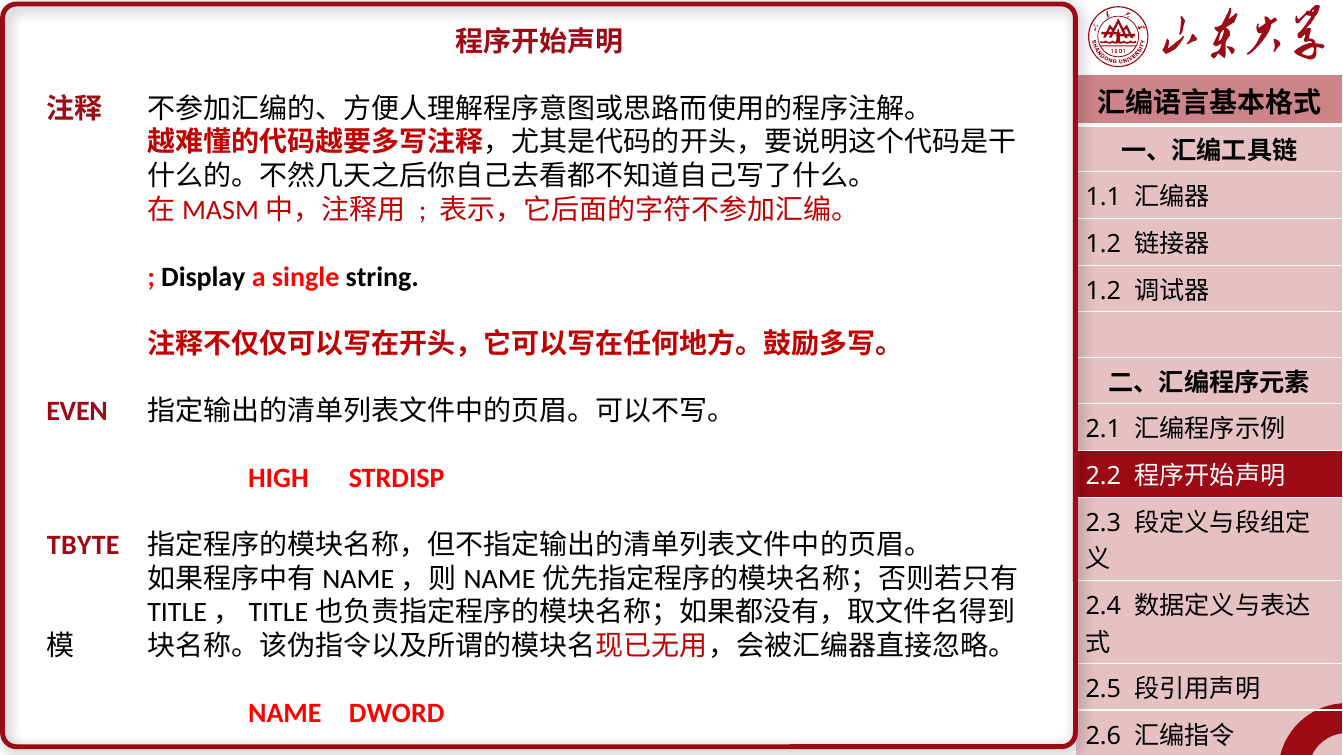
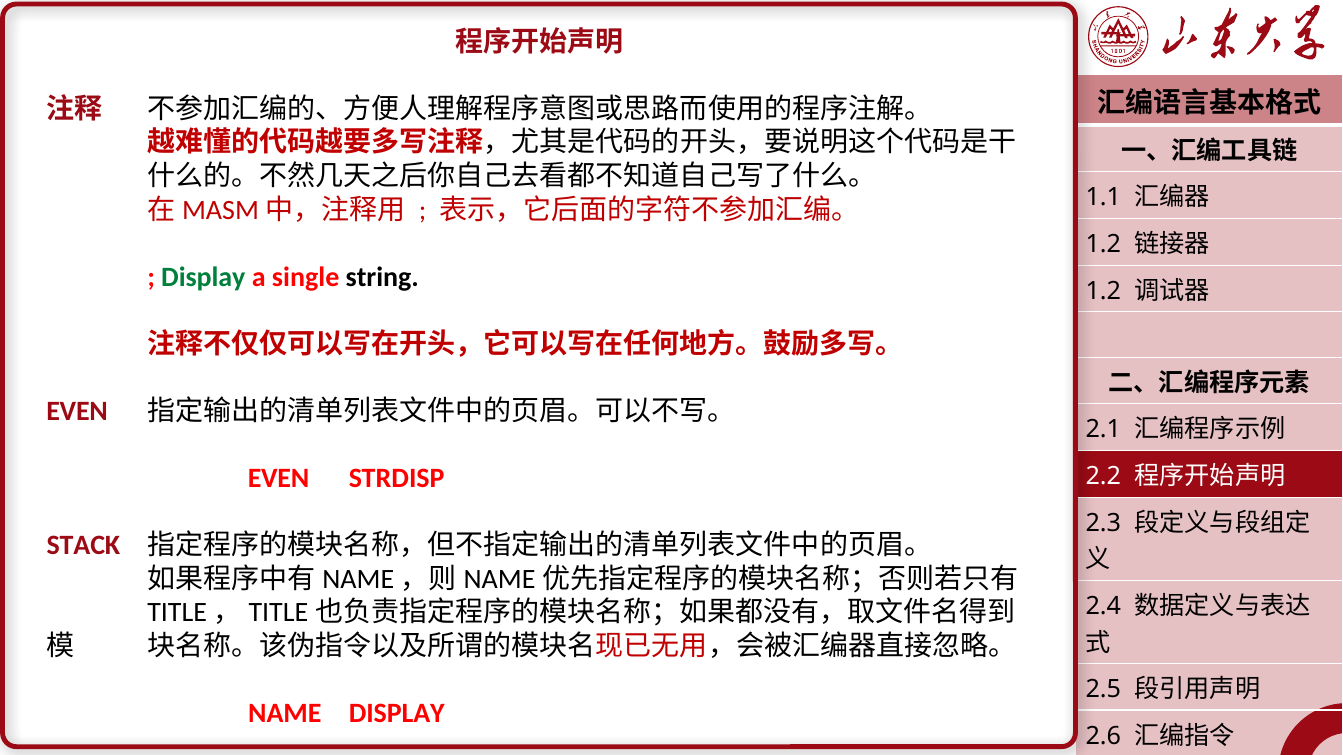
Display colour: black -> green (203, 277)
HIGH: HIGH -> EVEN (279, 479)
TBYTE: TBYTE -> STACK (83, 546)
NAME DWORD: DWORD -> DISPLAY (397, 714)
